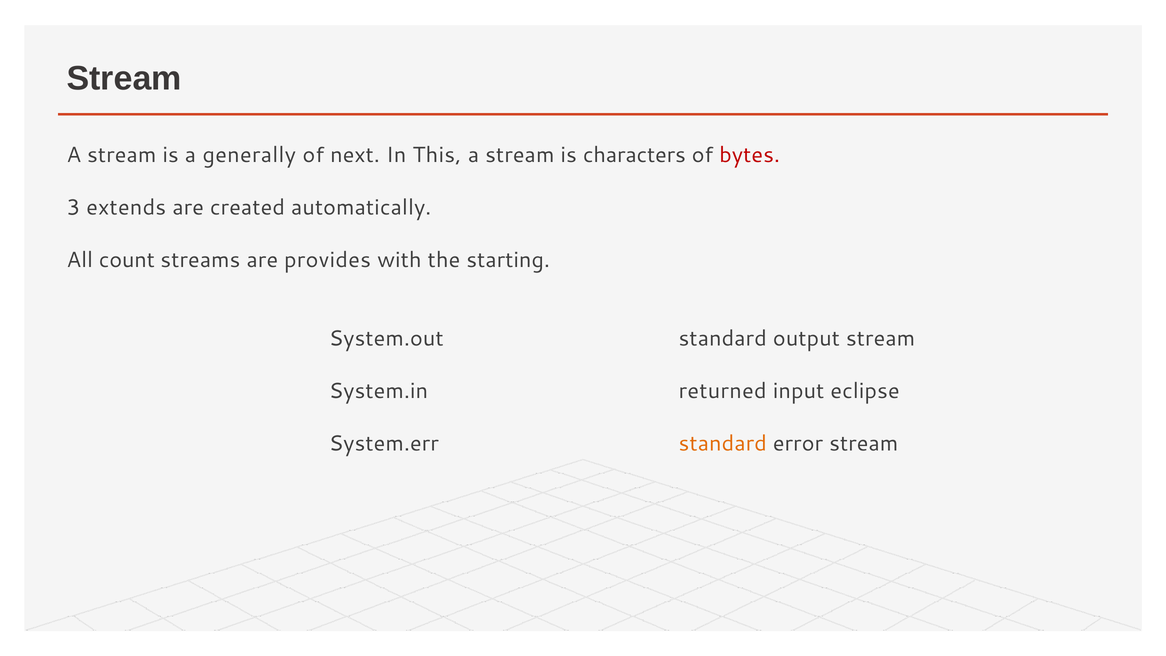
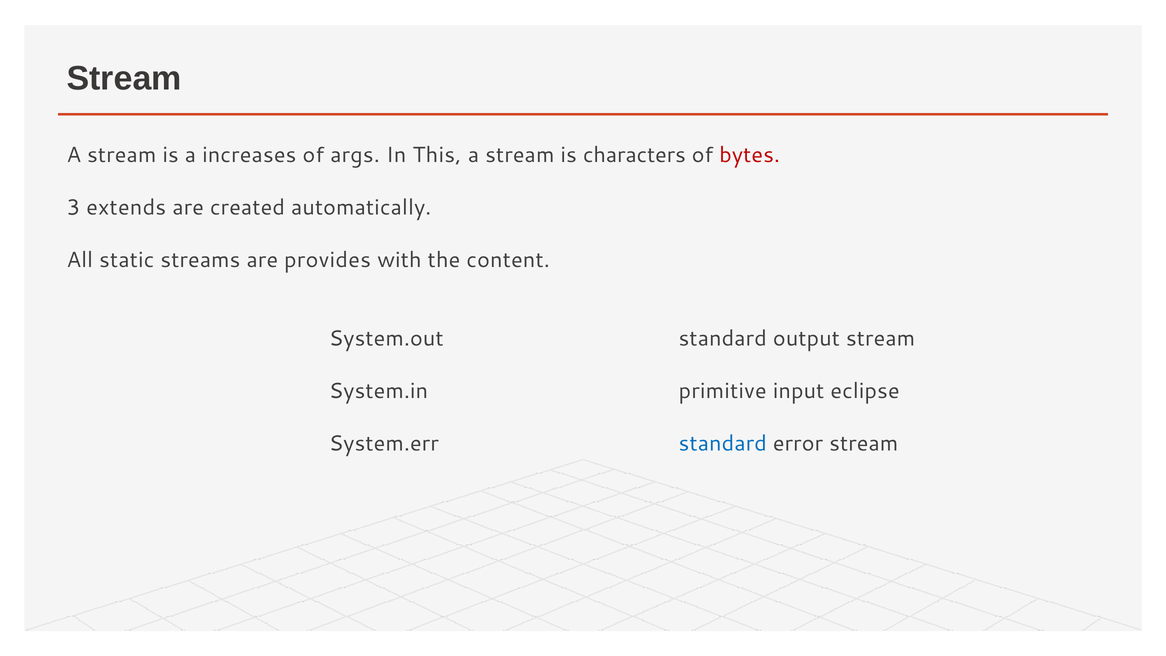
generally: generally -> increases (249, 155)
next: next -> args (355, 155)
count: count -> static (127, 260)
starting: starting -> content (508, 260)
returned: returned -> primitive (723, 391)
standard colour: orange -> blue (723, 443)
